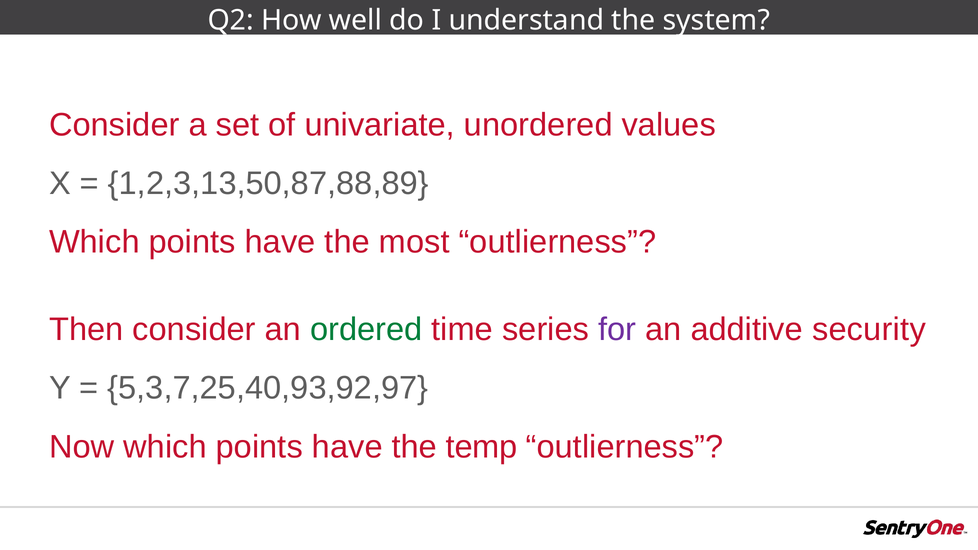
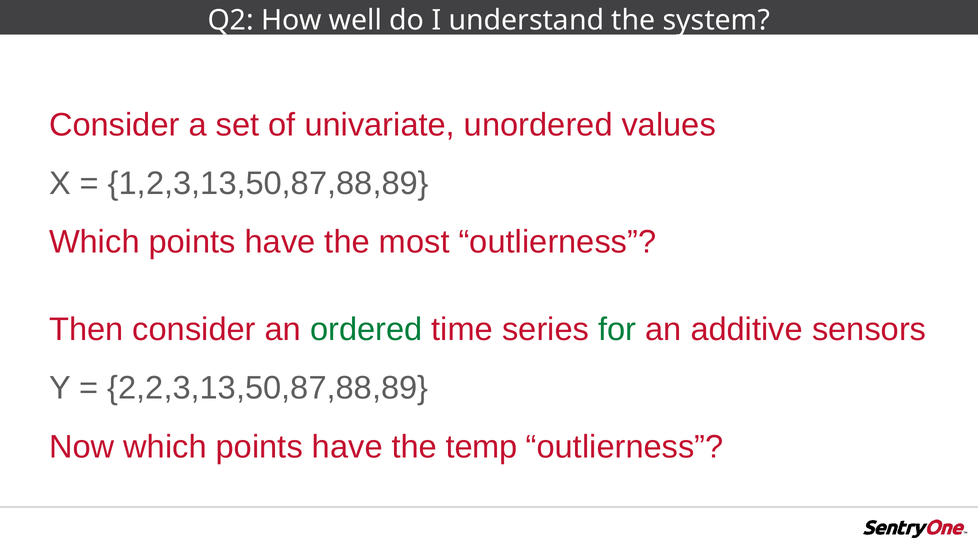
for colour: purple -> green (617, 330)
security: security -> sensors (869, 330)
5,3,7,25,40,93,92,97: 5,3,7,25,40,93,92,97 -> 2,2,3,13,50,87,88,89 (268, 388)
